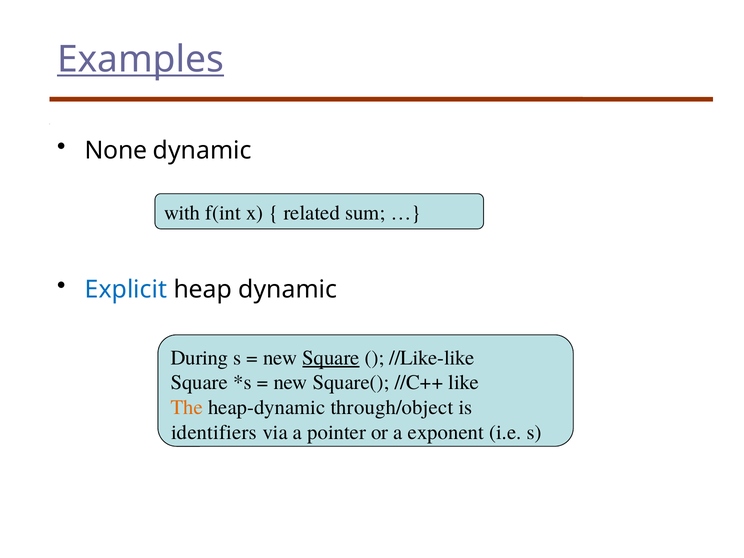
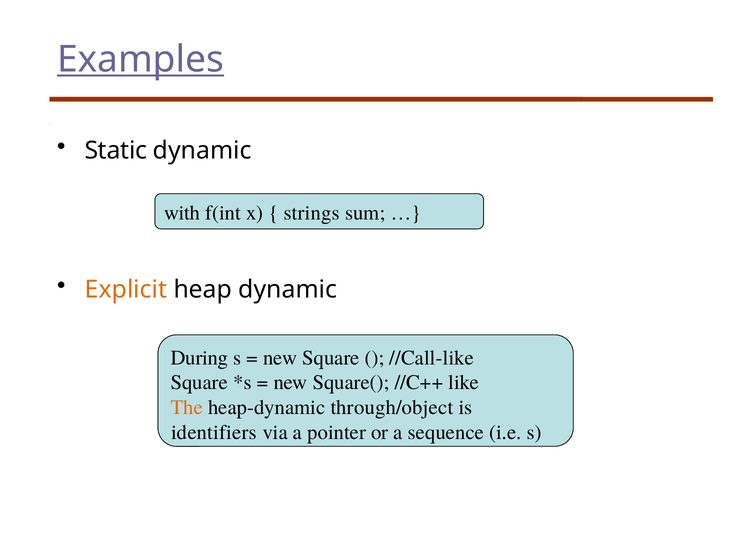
None: None -> Static (116, 151)
related: related -> strings (312, 213)
Explicit colour: blue -> orange (126, 289)
Square underline: present -> none (331, 358)
//Like-like: //Like-like -> //Call-like (432, 358)
exponent: exponent -> sequence (446, 432)
